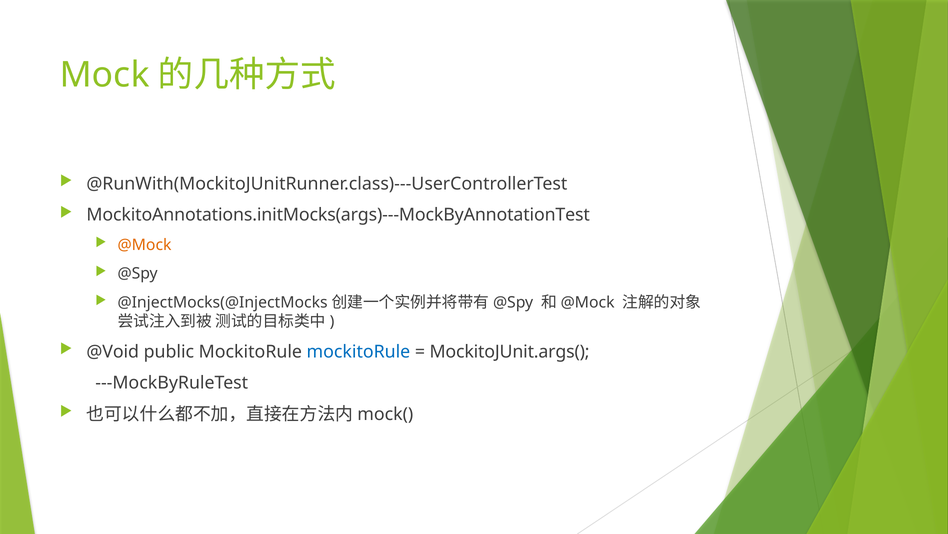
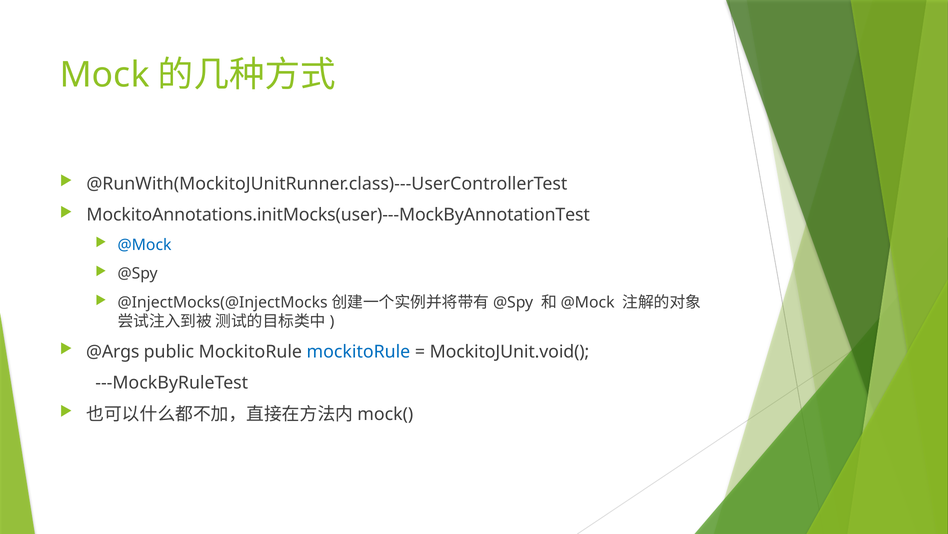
MockitoAnnotations.initMocks(args)---MockByAnnotationTest: MockitoAnnotations.initMocks(args)---MockByAnnotationTest -> MockitoAnnotations.initMocks(user)---MockByAnnotationTest (338, 215)
@Mock colour: orange -> blue (145, 245)
@Void: @Void -> @Args (113, 351)
MockitoJUnit.args(: MockitoJUnit.args( -> MockitoJUnit.void( (510, 351)
